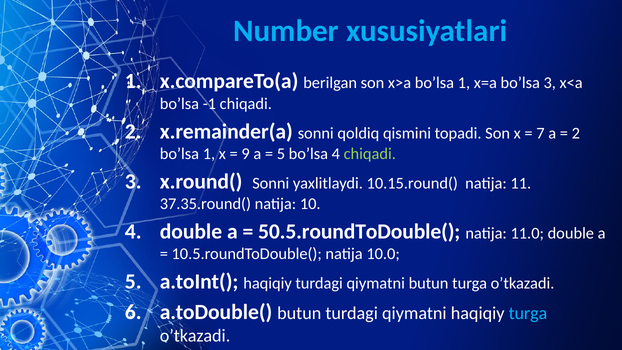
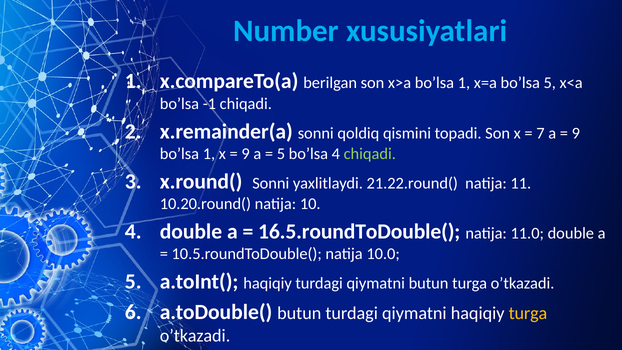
bo’lsa 3: 3 -> 5 (550, 83)
2: 2 -> 9 (576, 133)
10.15.round(: 10.15.round( -> 21.22.round( (412, 183)
37.35.round(: 37.35.round( -> 10.20.round( (205, 204)
50.5.roundToDouble(: 50.5.roundToDouble( -> 16.5.roundToDouble( (359, 231)
turga colour: light blue -> yellow (528, 313)
